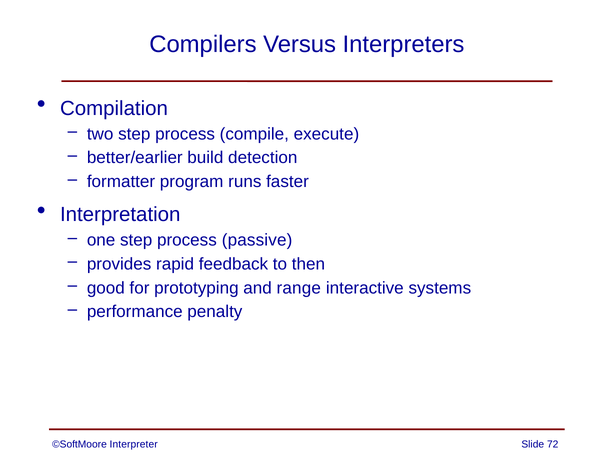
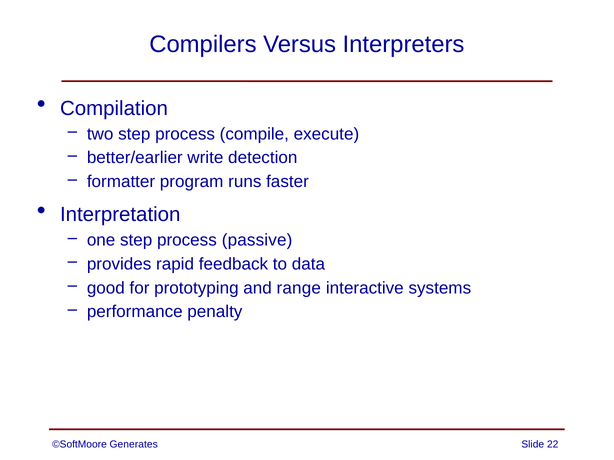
build: build -> write (205, 158)
then: then -> data (308, 264)
Interpreter: Interpreter -> Generates (134, 445)
72: 72 -> 22 (553, 445)
